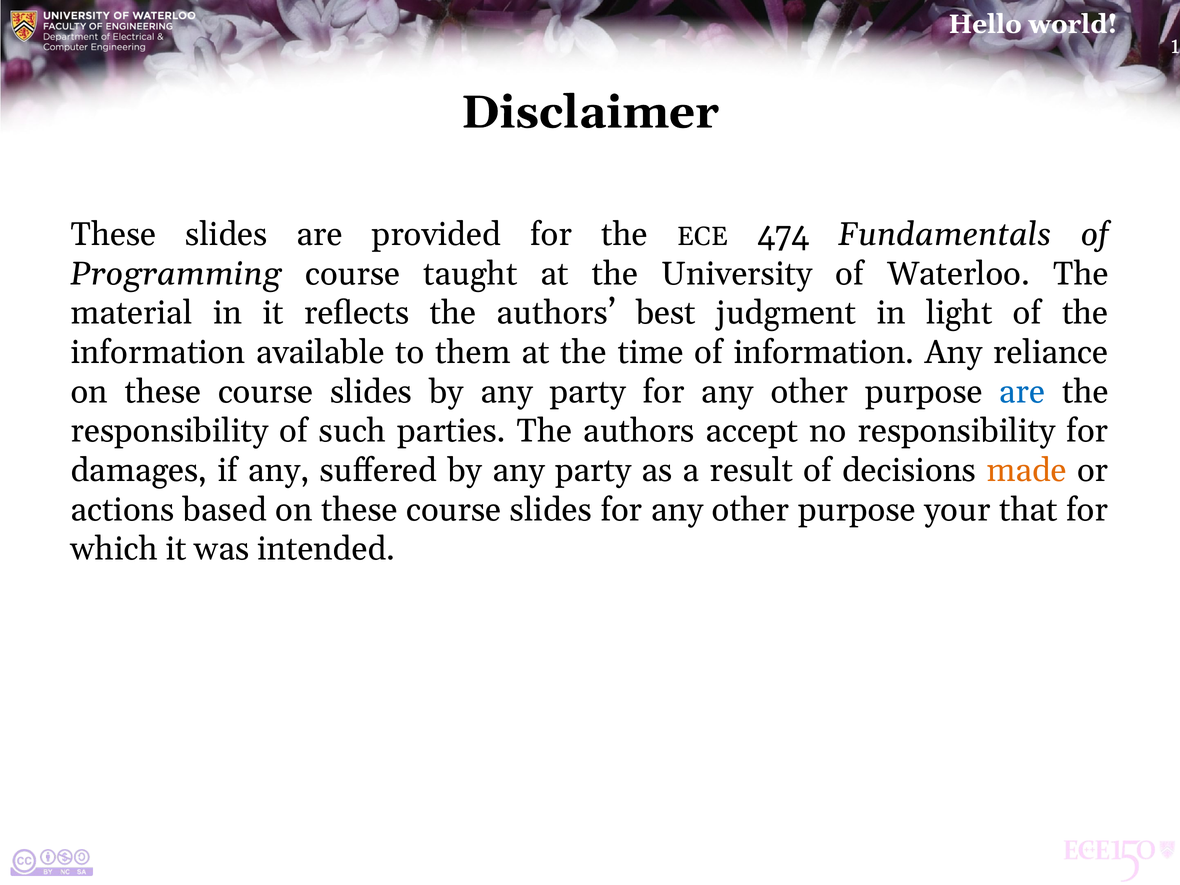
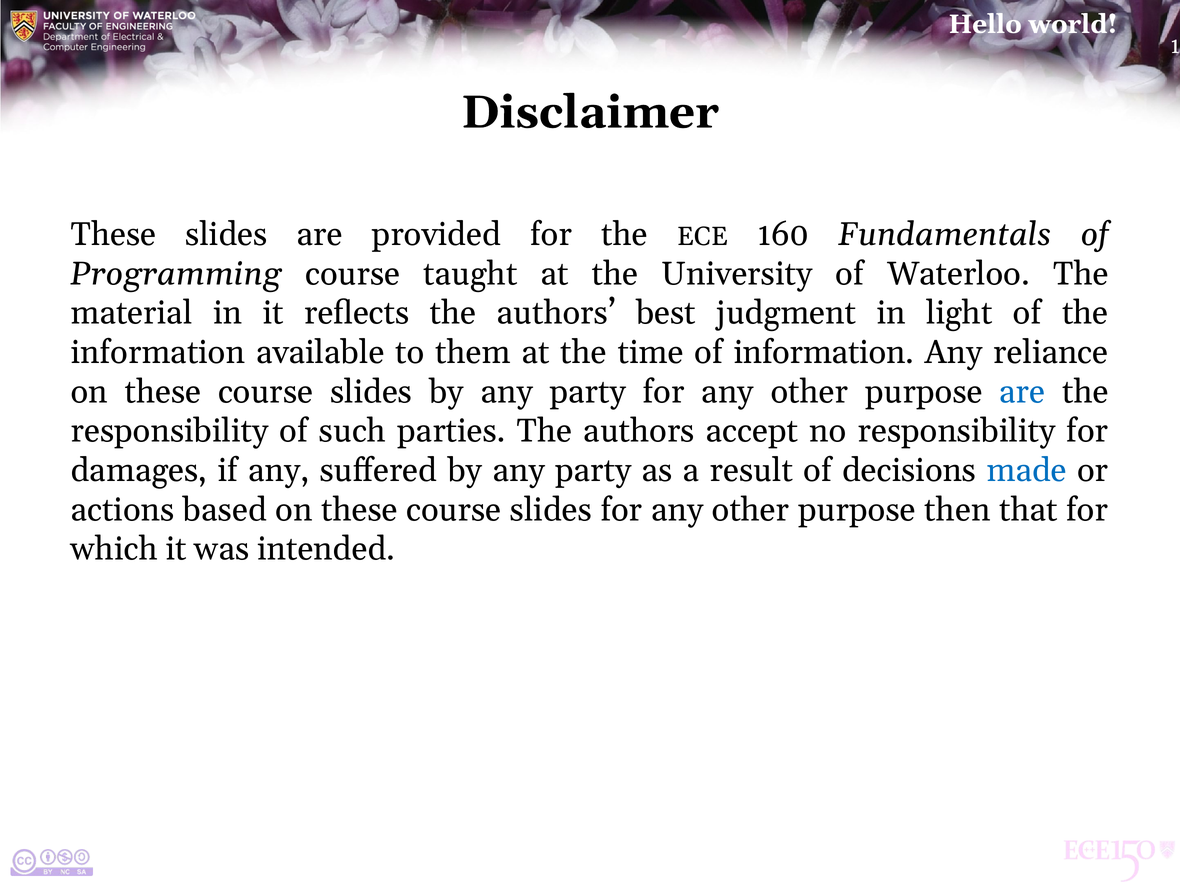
474: 474 -> 160 (783, 234)
made colour: orange -> blue (1027, 470)
your: your -> then (957, 510)
